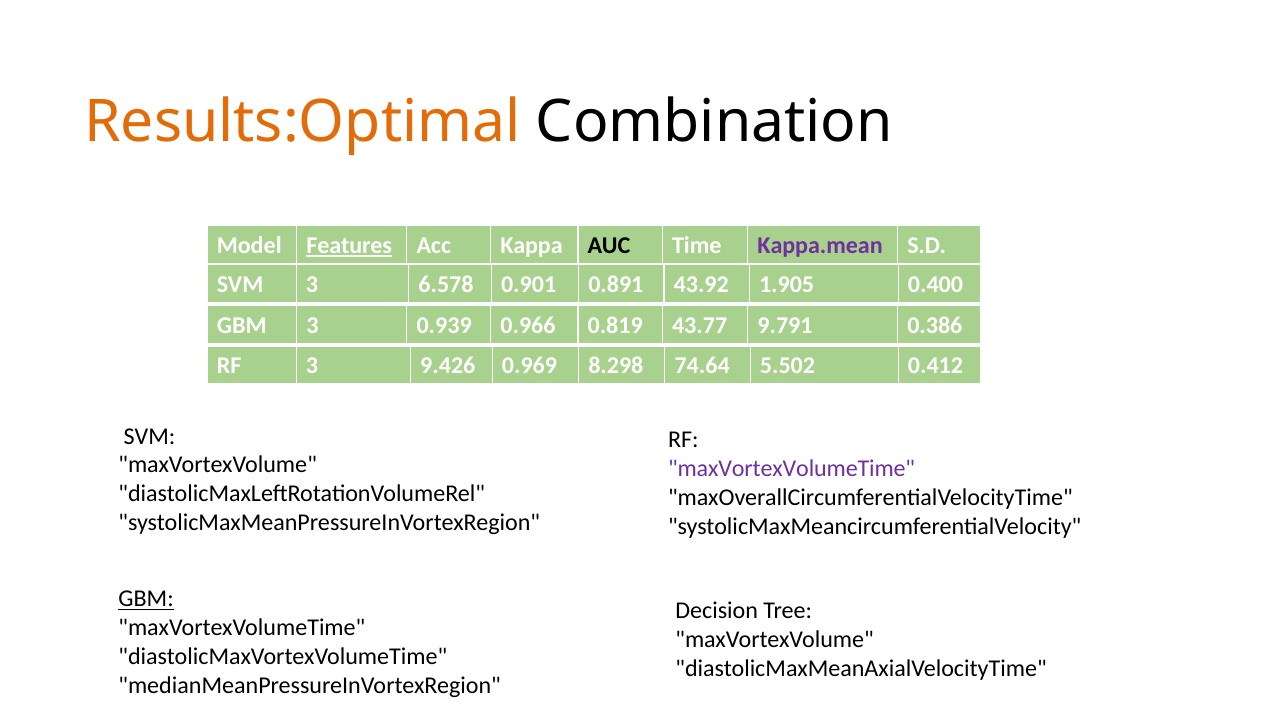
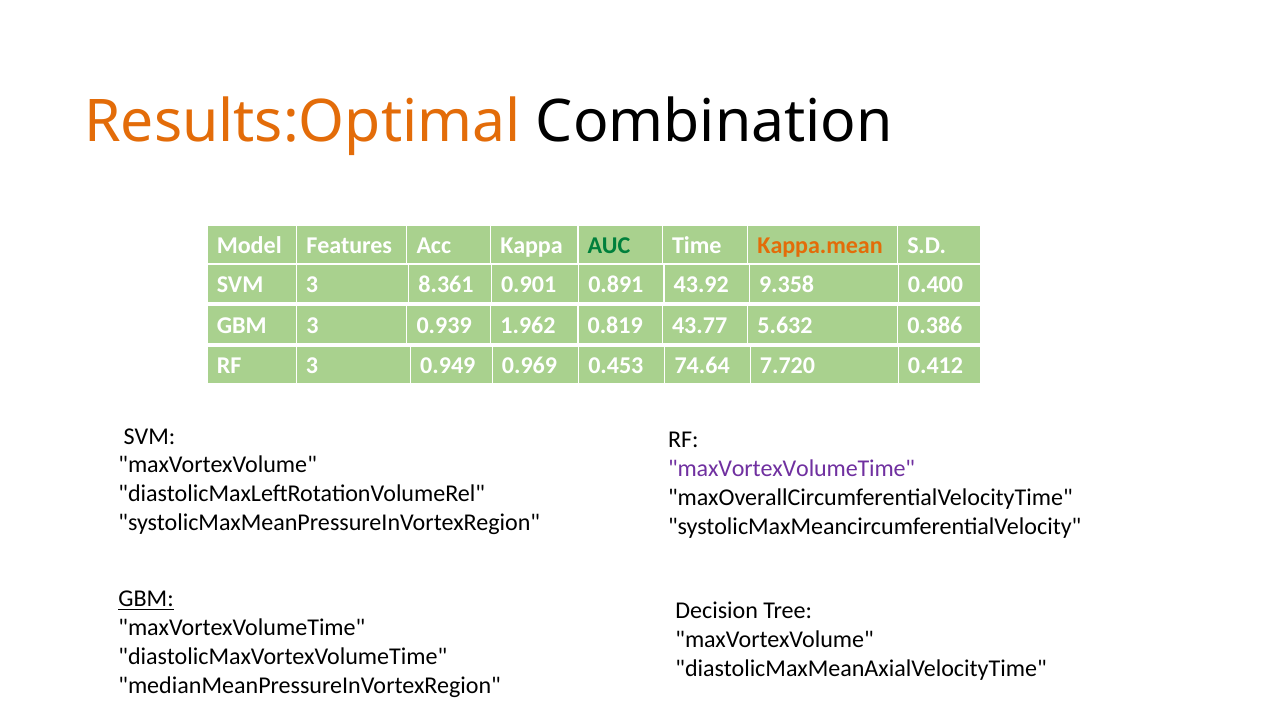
Features underline: present -> none (349, 246)
AUC colour: black -> green (609, 246)
Kappa.mean colour: purple -> orange (820, 246)
6.578: 6.578 -> 8.361 (446, 285)
1.905: 1.905 -> 9.358 (787, 285)
0.966: 0.966 -> 1.962 (528, 325)
9.791: 9.791 -> 5.632 (785, 325)
9.426: 9.426 -> 0.949 (448, 366)
8.298: 8.298 -> 0.453 (616, 366)
5.502: 5.502 -> 7.720 (787, 366)
